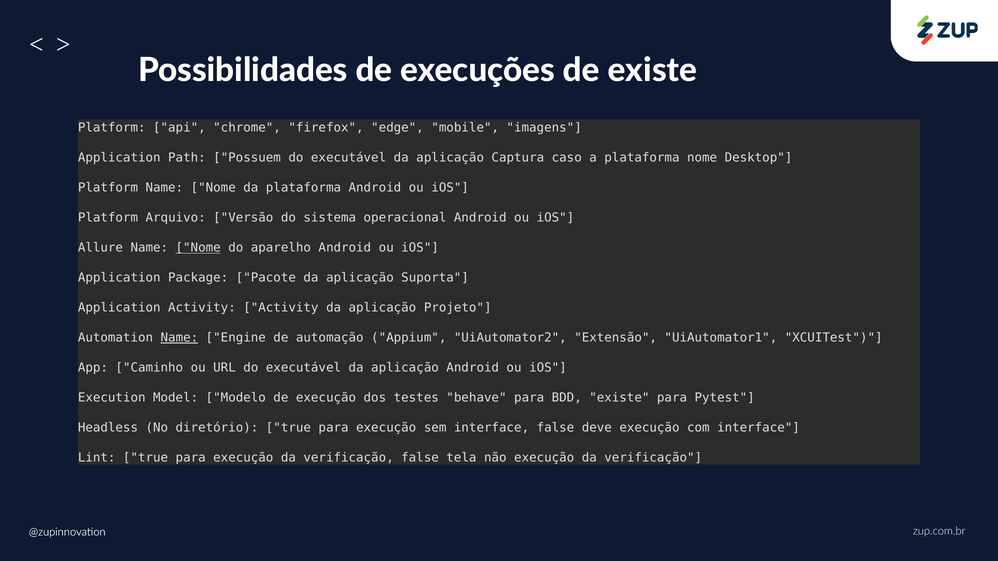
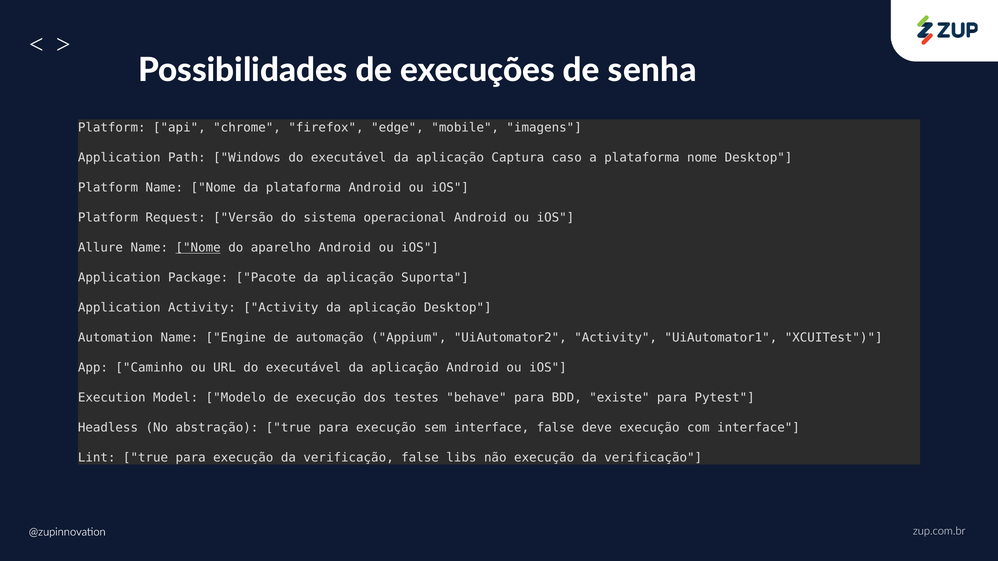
de existe: existe -> senha (652, 70)
Possuem: Possuem -> Windows (247, 158)
Arquivo: Arquivo -> Request (176, 218)
aplicação Projeto: Projeto -> Desktop (458, 308)
Name underline: present -> none (179, 338)
UiAutomator2 Extensão: Extensão -> Activity (616, 338)
diretório: diretório -> abstração (217, 428)
tela: tela -> libs (461, 458)
